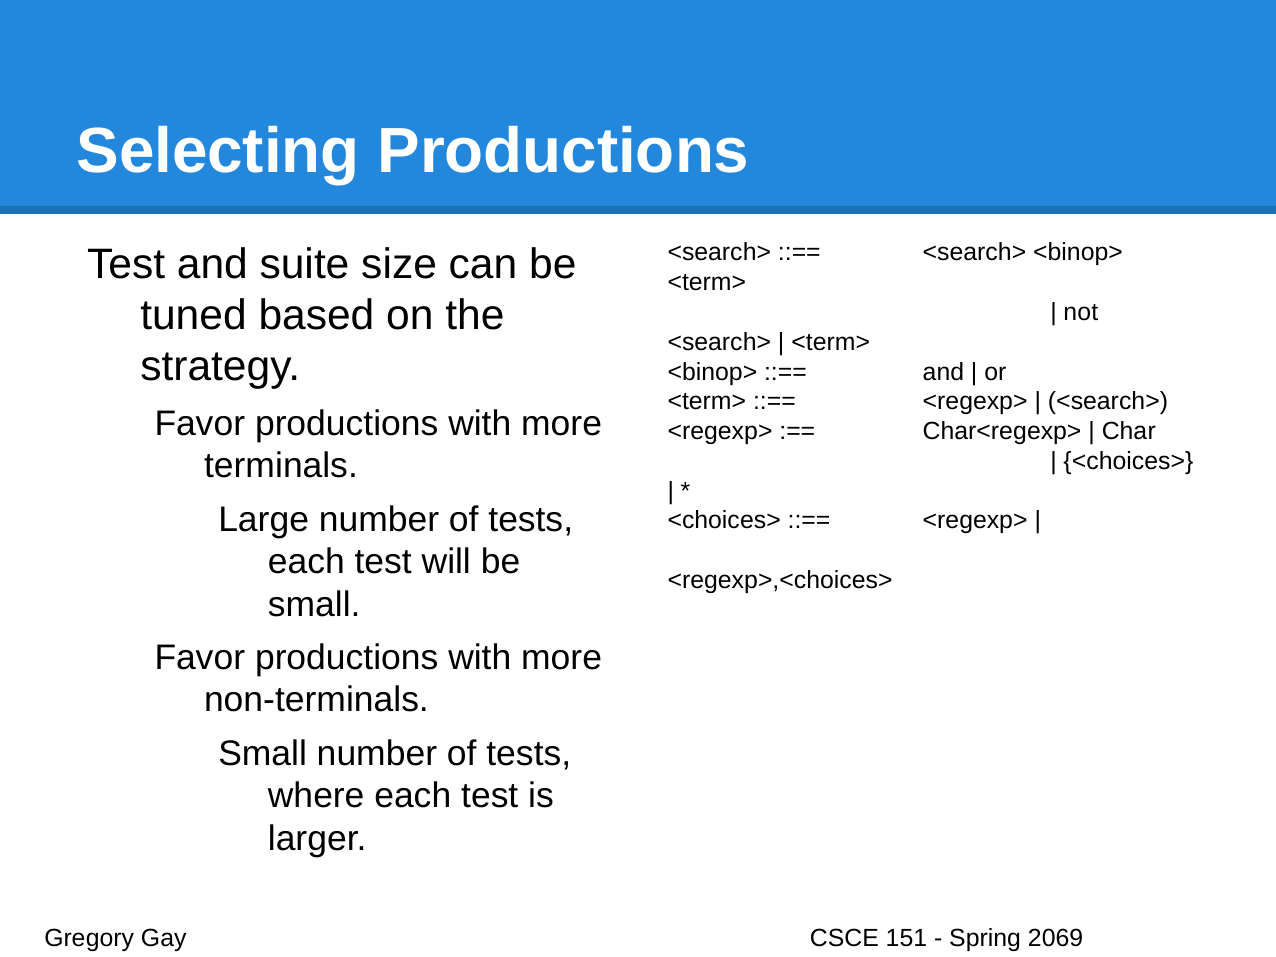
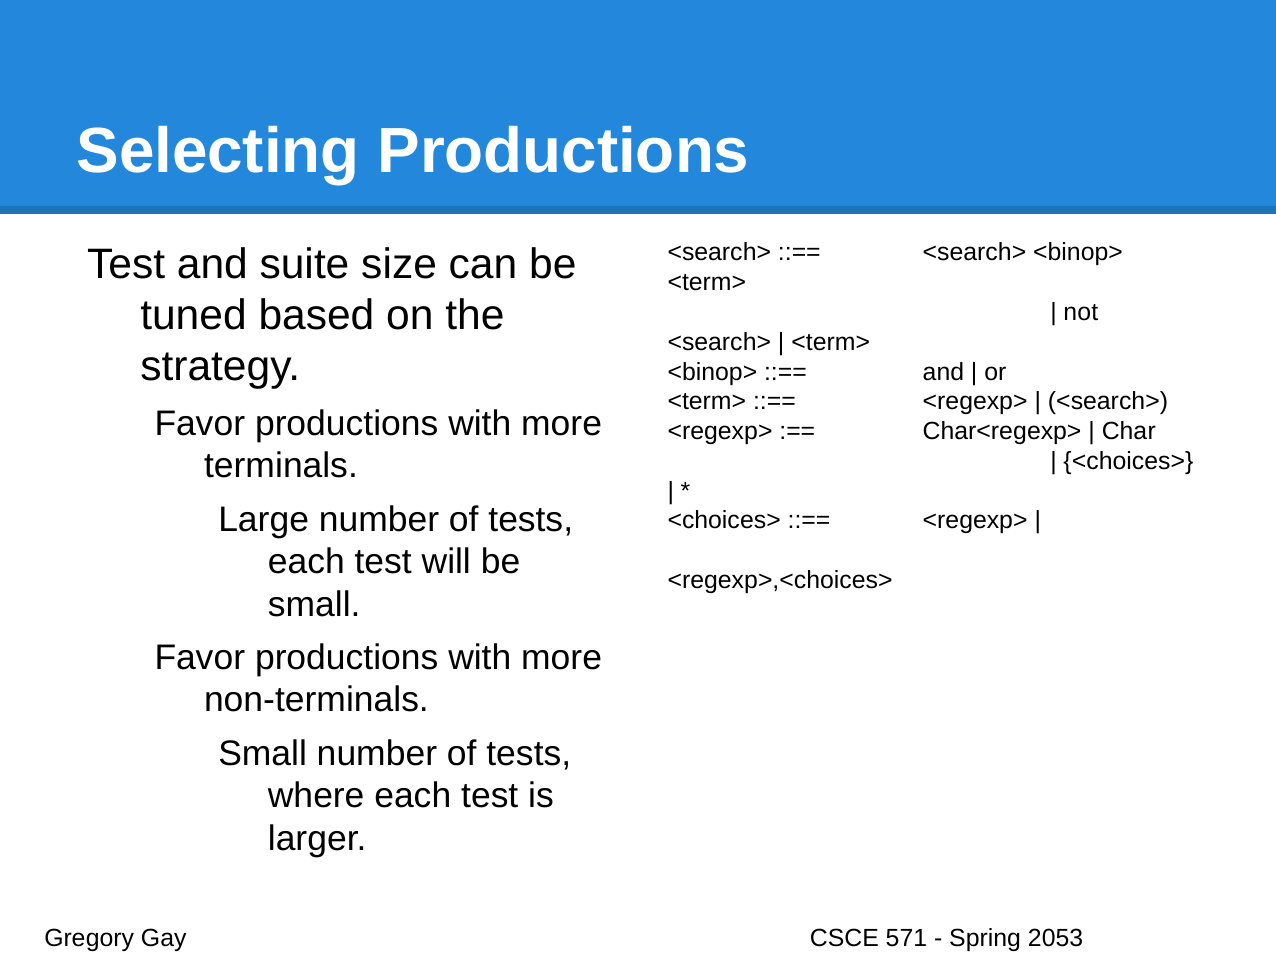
151: 151 -> 571 (906, 938)
2069: 2069 -> 2053 (1056, 938)
